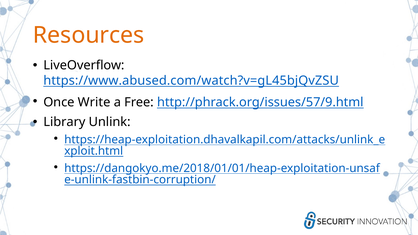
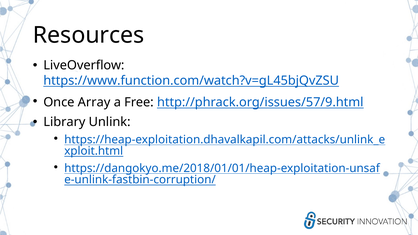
Resources colour: orange -> black (89, 35)
https://www.abused.com/watch?v=gL45bjQvZSU: https://www.abused.com/watch?v=gL45bjQvZSU -> https://www.function.com/watch?v=gL45bjQvZSU (191, 81)
Write: Write -> Array (94, 102)
